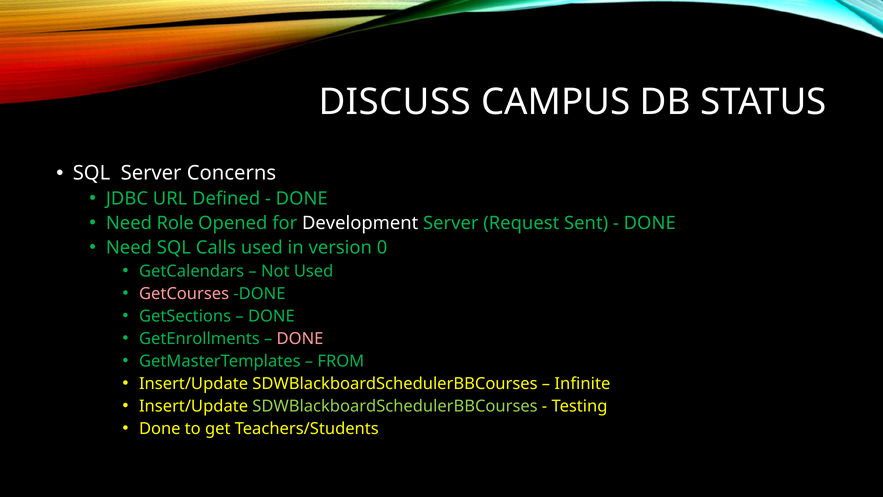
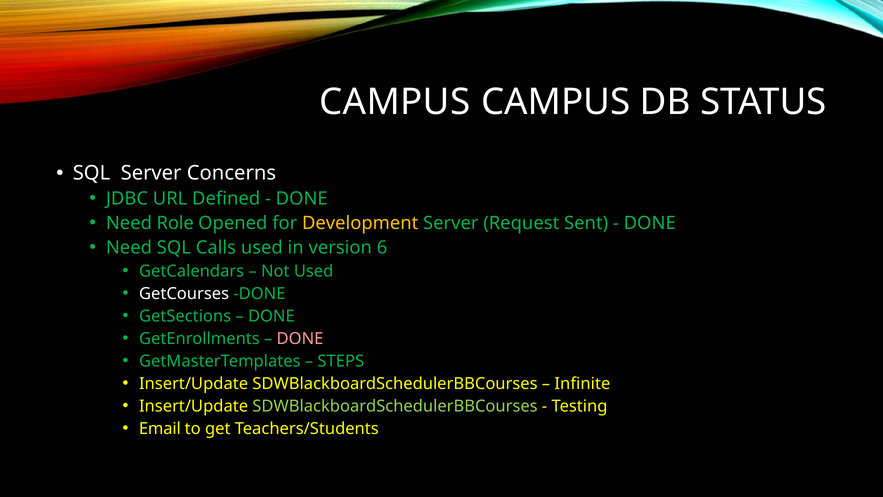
DISCUSS: DISCUSS -> CAMPUS (395, 102)
Development colour: white -> yellow (360, 223)
0: 0 -> 6 (382, 247)
GetCourses colour: pink -> white (184, 293)
FROM: FROM -> STEPS (341, 361)
Done: Done -> Email (160, 428)
